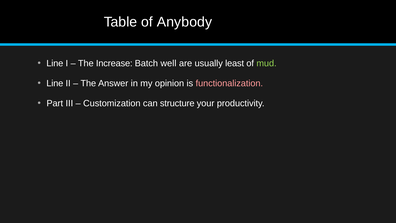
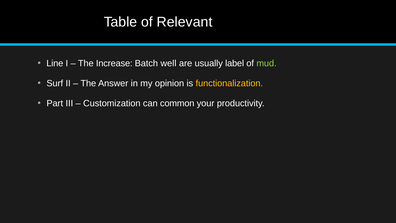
Anybody: Anybody -> Relevant (185, 22)
least: least -> label (235, 63)
Line: Line -> Surf (55, 83)
functionalization colour: pink -> yellow (229, 83)
structure: structure -> common (177, 103)
